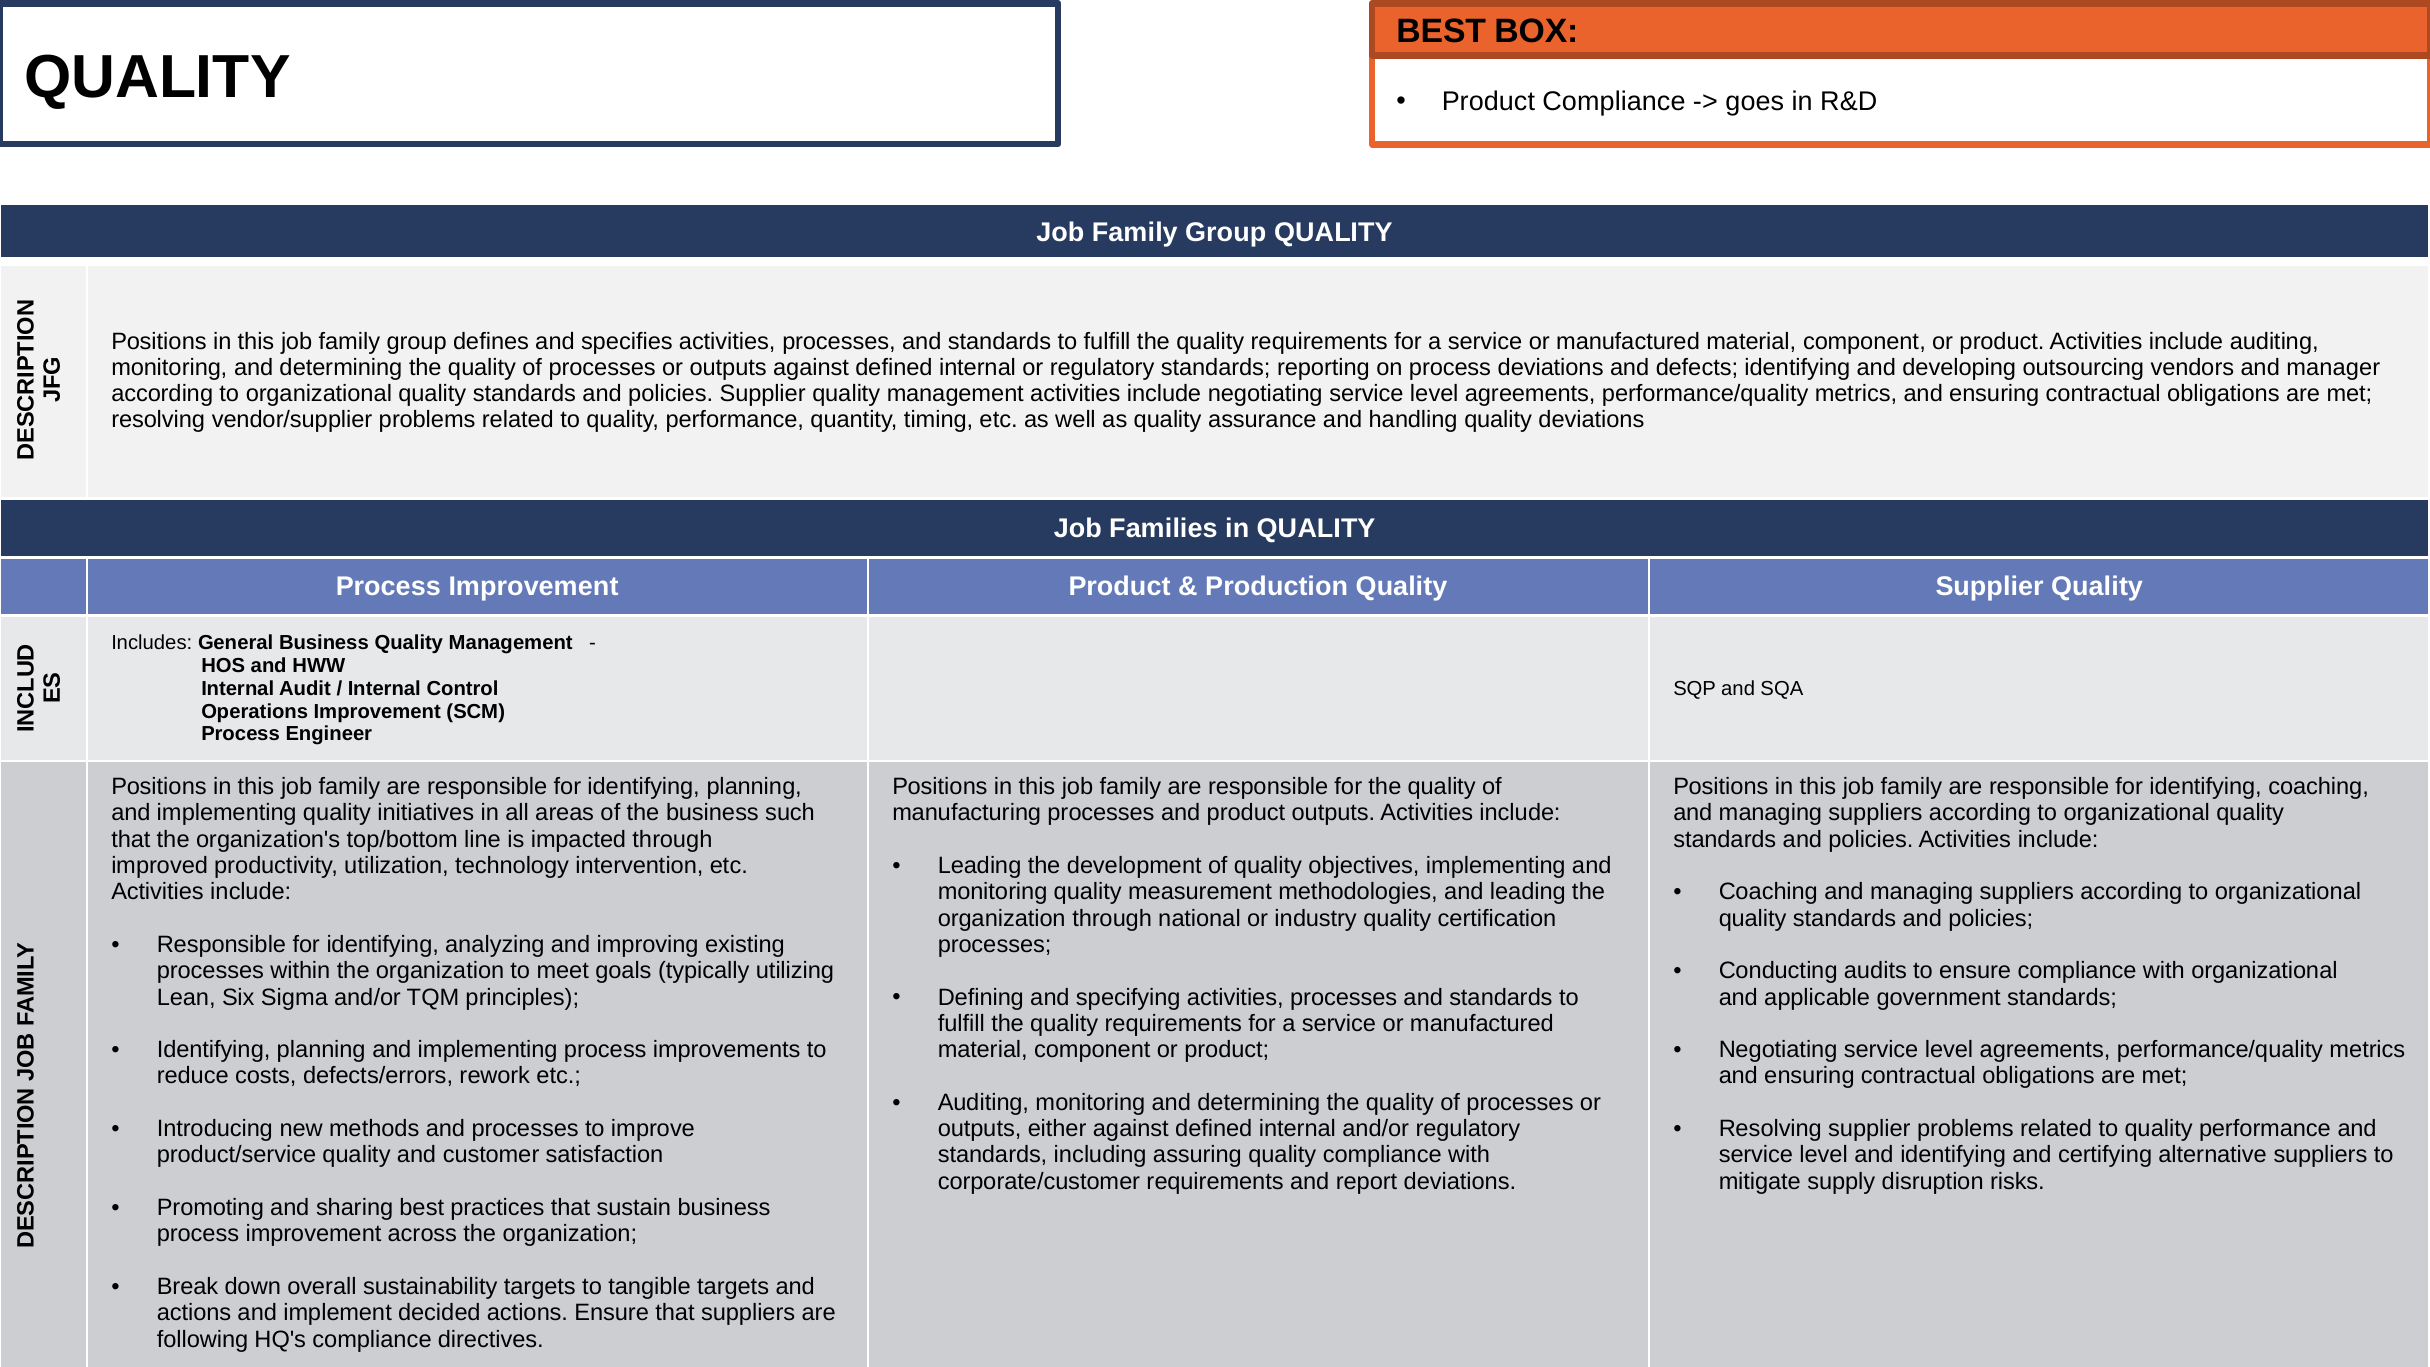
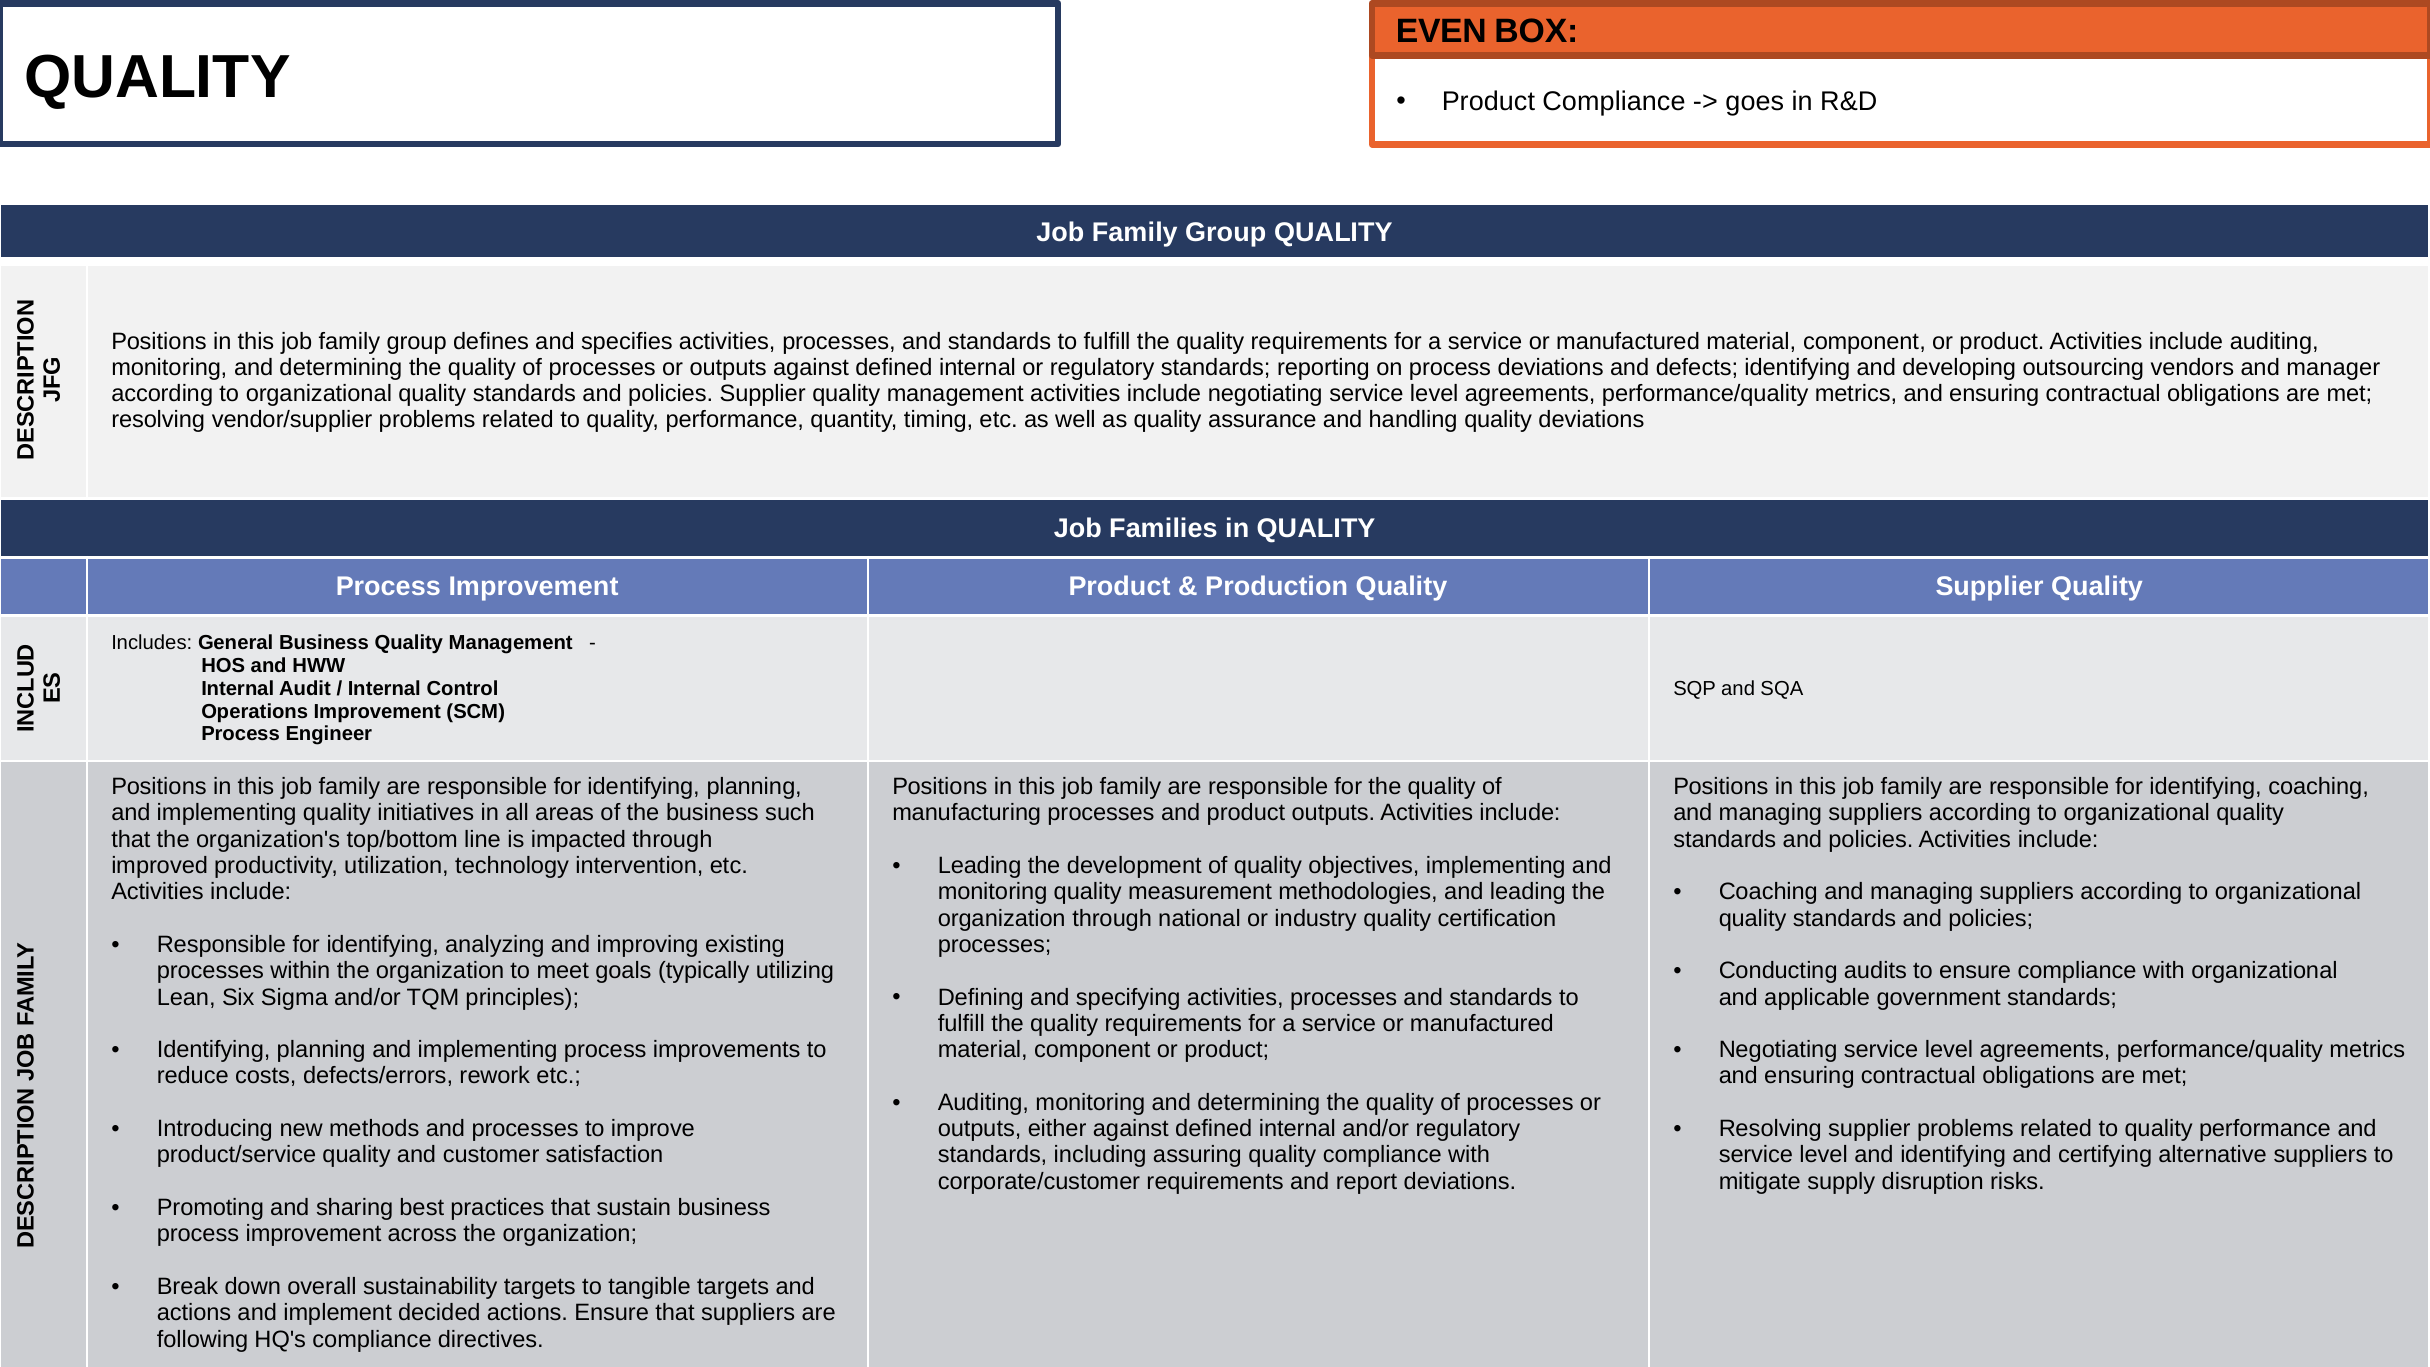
BEST: BEST -> EVEN (1441, 32)
